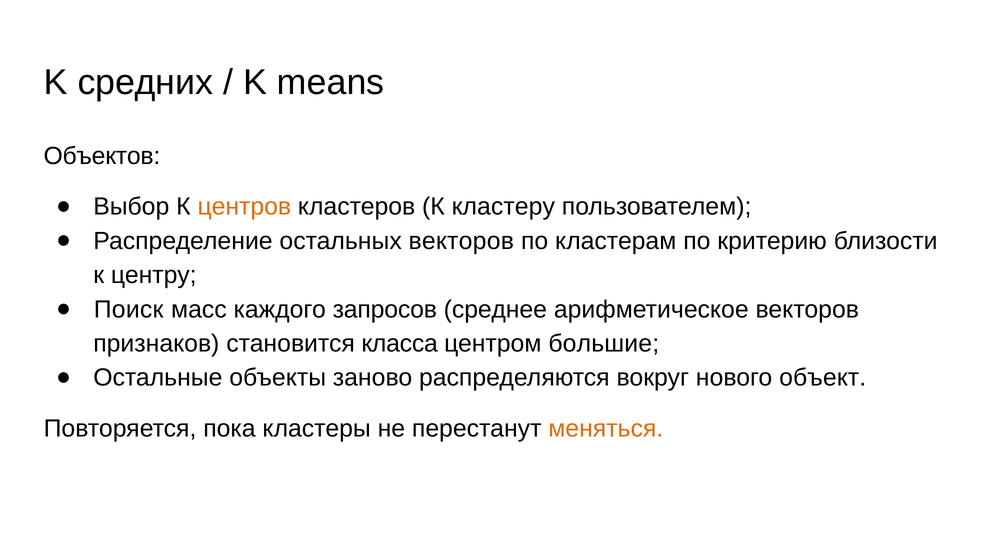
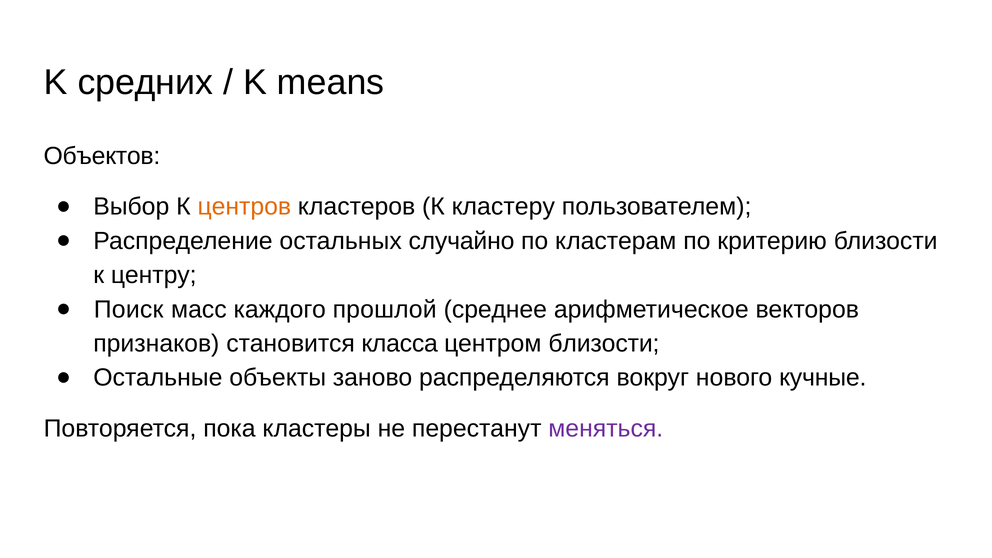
остальных векторов: векторов -> случайно (461, 241)
запросов: запросов -> прошлой (385, 309)
центром большие: большие -> близости (604, 344)
объект: объект -> кучные (823, 378)
меняться colour: orange -> purple (606, 429)
